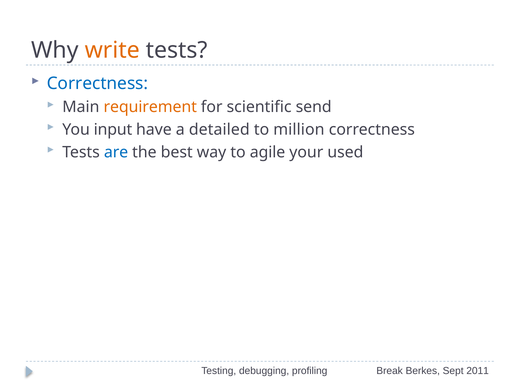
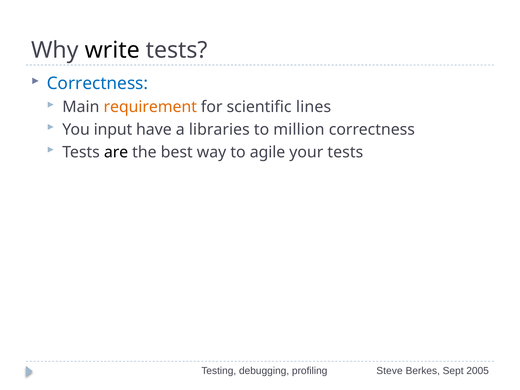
write colour: orange -> black (112, 50)
send: send -> lines (314, 107)
detailed: detailed -> libraries (219, 130)
are colour: blue -> black (116, 152)
your used: used -> tests (345, 152)
Break: Break -> Steve (390, 371)
2011: 2011 -> 2005 (478, 371)
